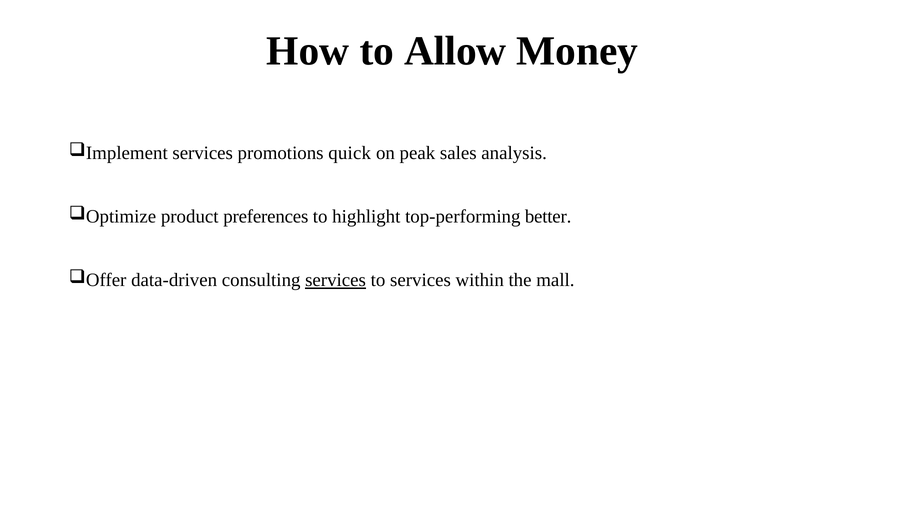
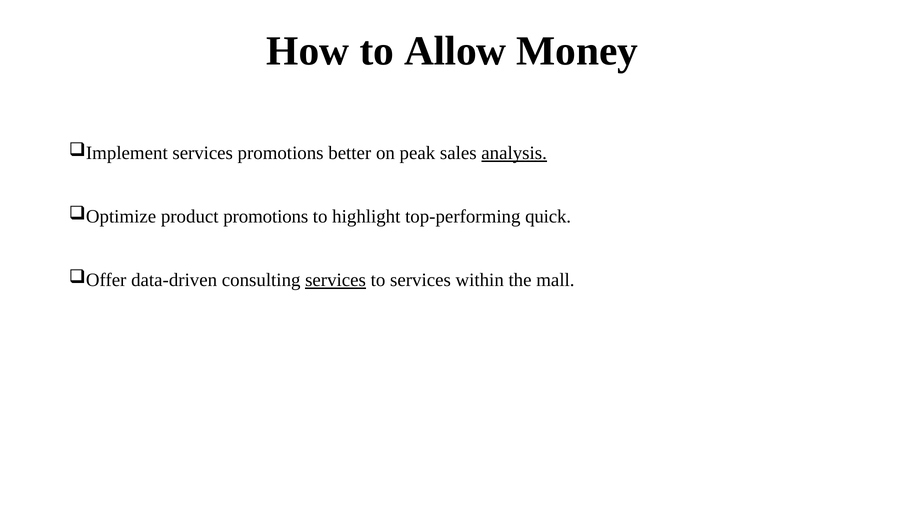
quick: quick -> better (350, 153)
analysis underline: none -> present (514, 153)
product preferences: preferences -> promotions (266, 217)
better: better -> quick (548, 217)
